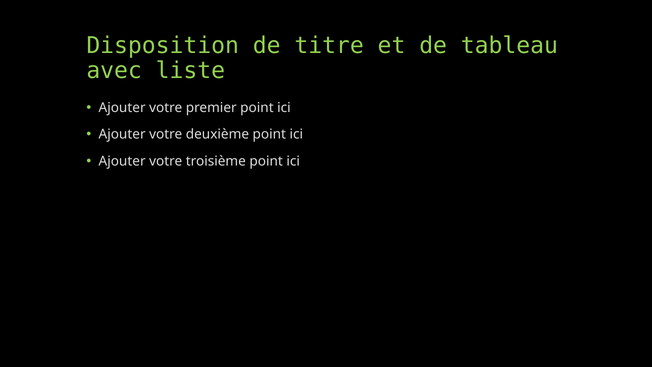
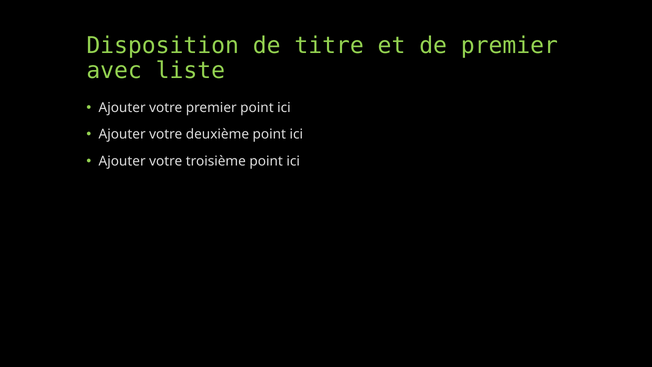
de tableau: tableau -> premier (509, 46)
